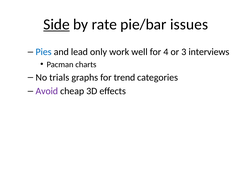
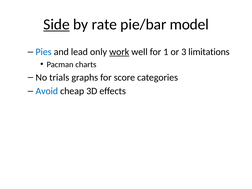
issues: issues -> model (189, 24)
work underline: none -> present (119, 52)
4: 4 -> 1 (166, 52)
interviews: interviews -> limitations (209, 52)
trend: trend -> score (124, 77)
Avoid colour: purple -> blue (47, 91)
